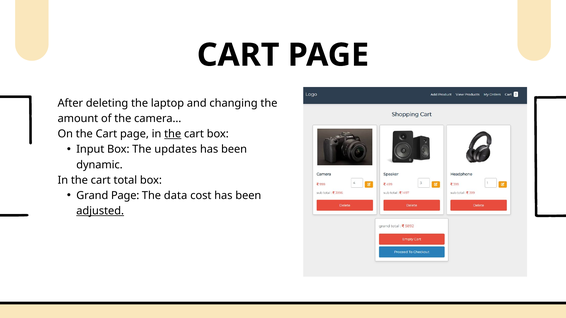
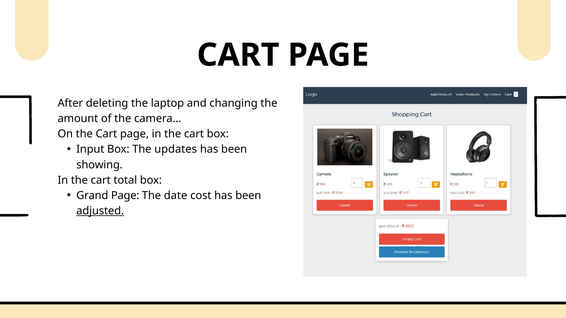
the underline: present -> none (173, 134)
dynamic: dynamic -> showing (99, 165)
data: data -> date (176, 196)
